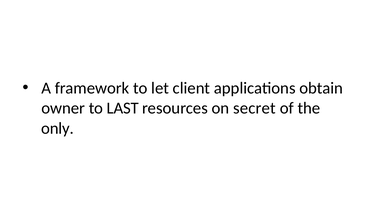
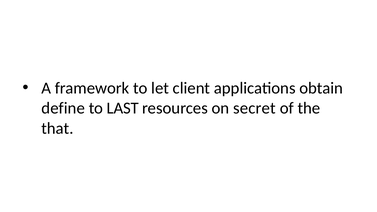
owner: owner -> define (63, 108)
only: only -> that (57, 128)
